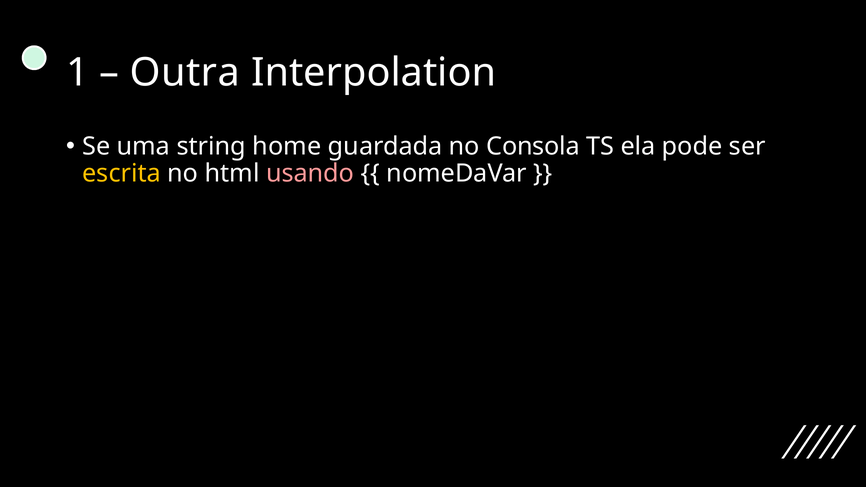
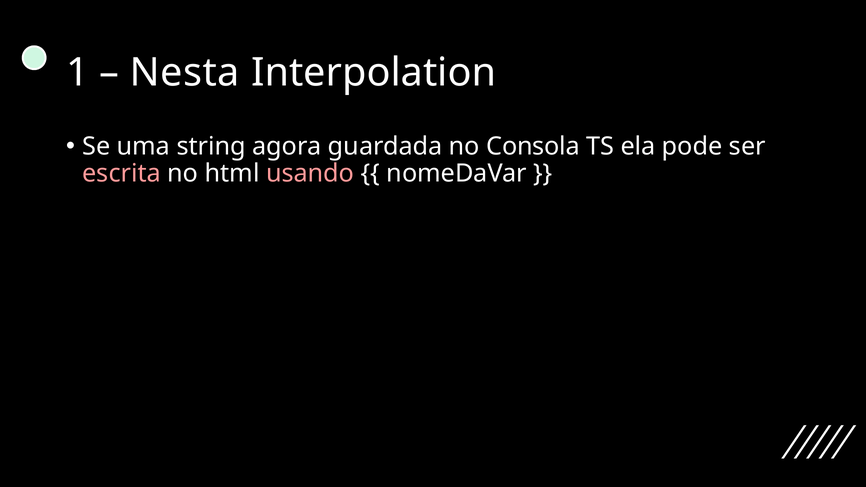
Outra: Outra -> Nesta (185, 73)
home: home -> agora (287, 146)
escrita colour: yellow -> pink (122, 174)
